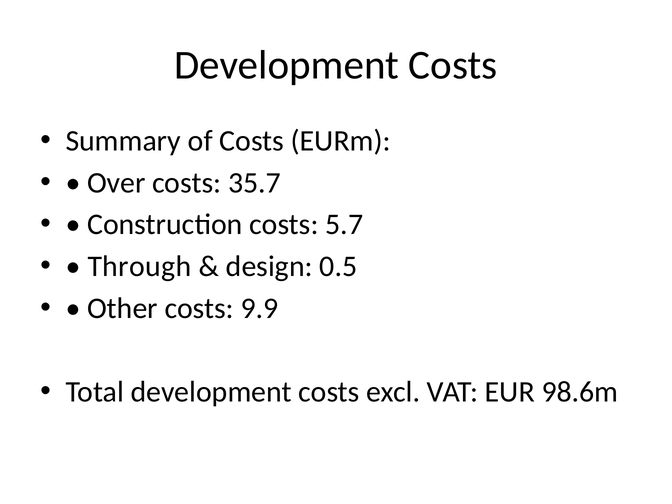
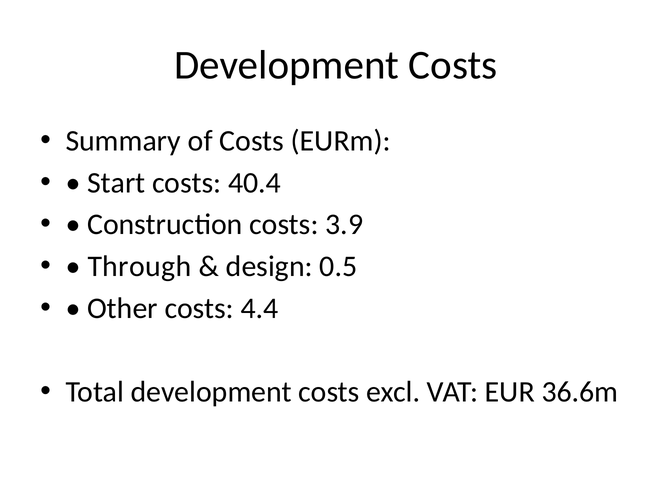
Over: Over -> Start (116, 183)
35.7: 35.7 -> 40.4 (254, 183)
5.7: 5.7 -> 3.9 (344, 225)
9.9: 9.9 -> 4.4 (259, 308)
98.6m: 98.6m -> 36.6m (580, 392)
